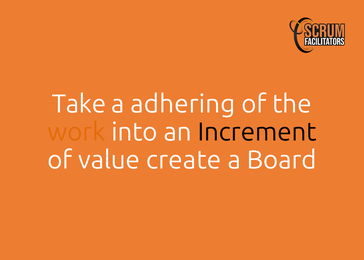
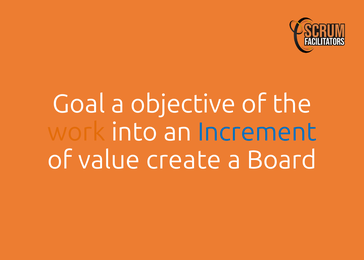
Take: Take -> Goal (79, 104)
adhering: adhering -> objective (183, 104)
Increment colour: black -> blue (257, 132)
